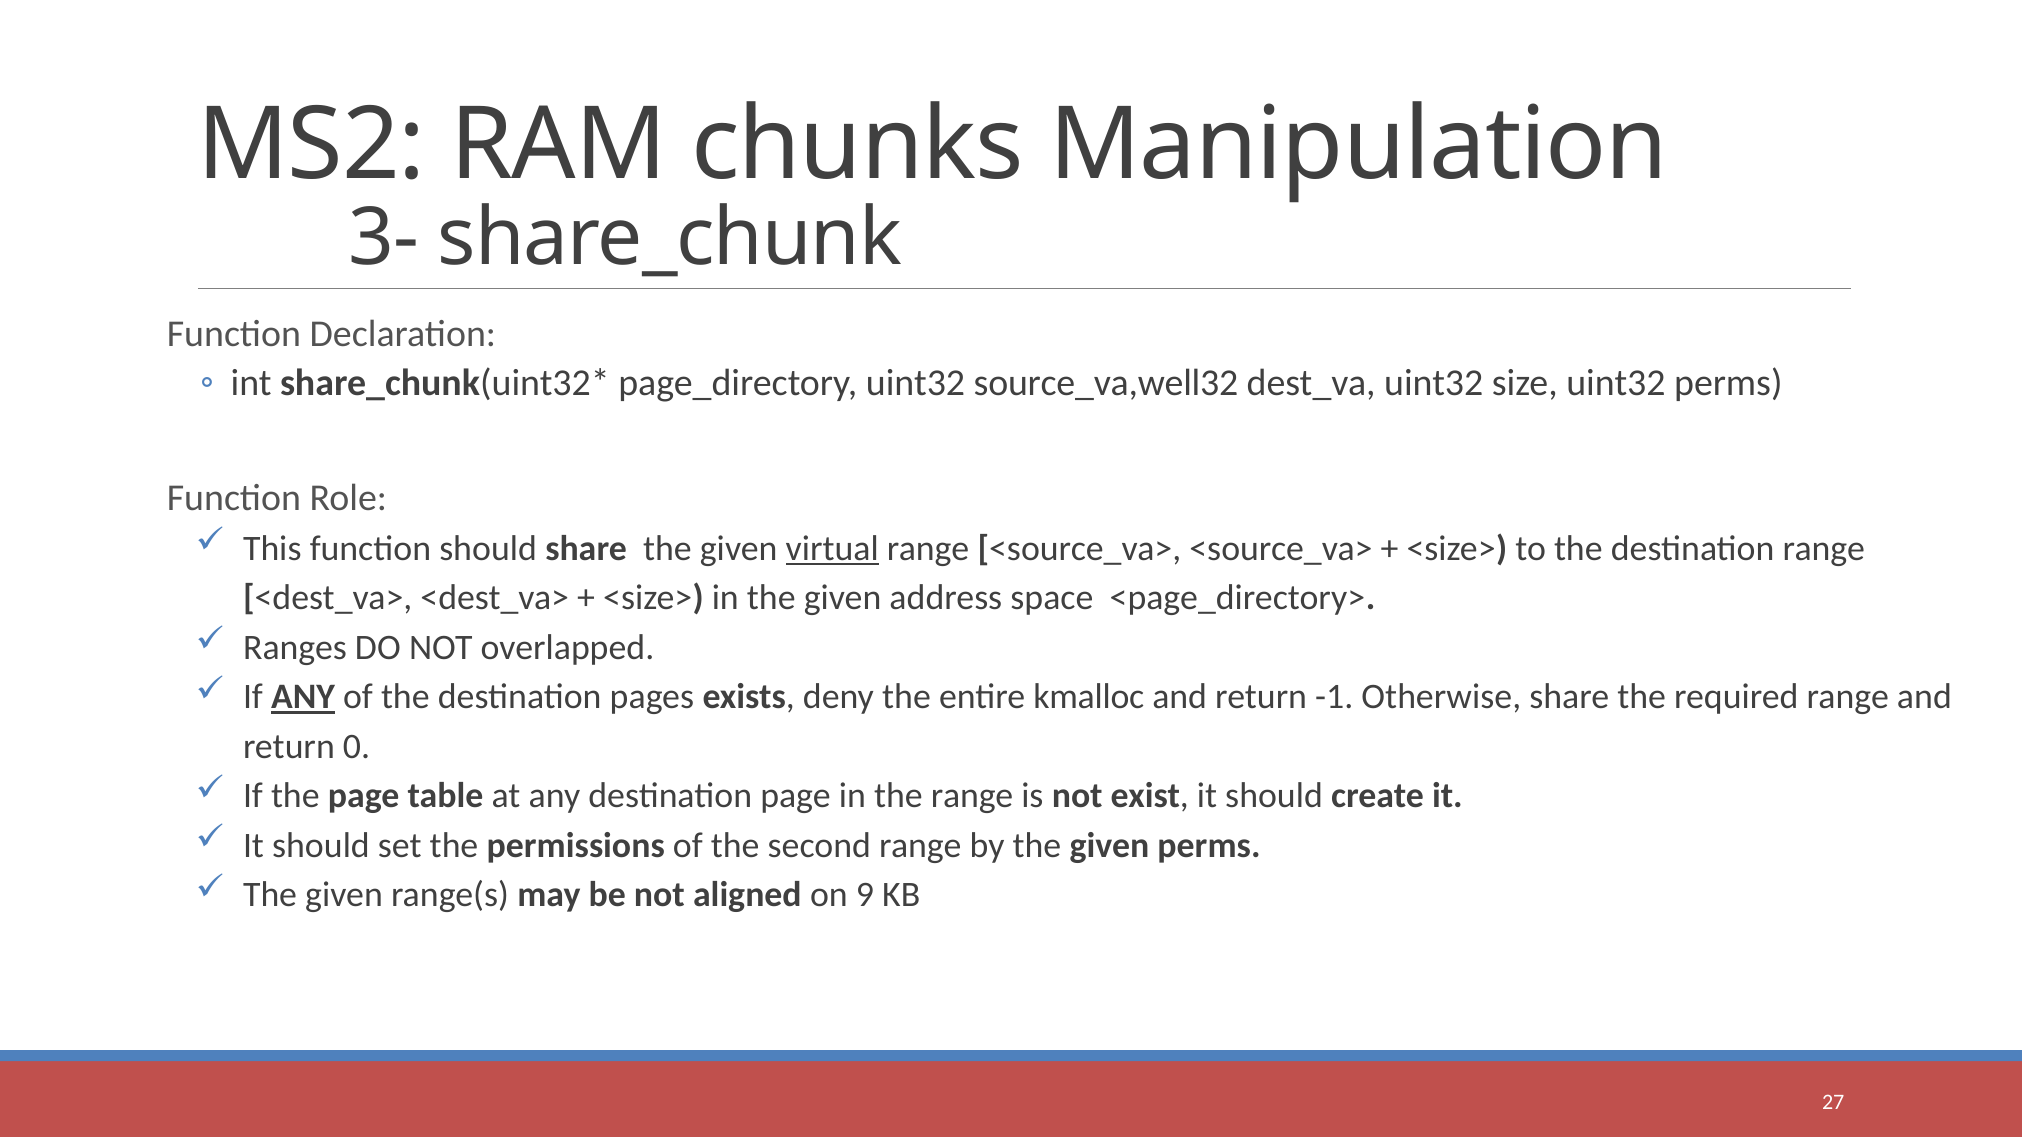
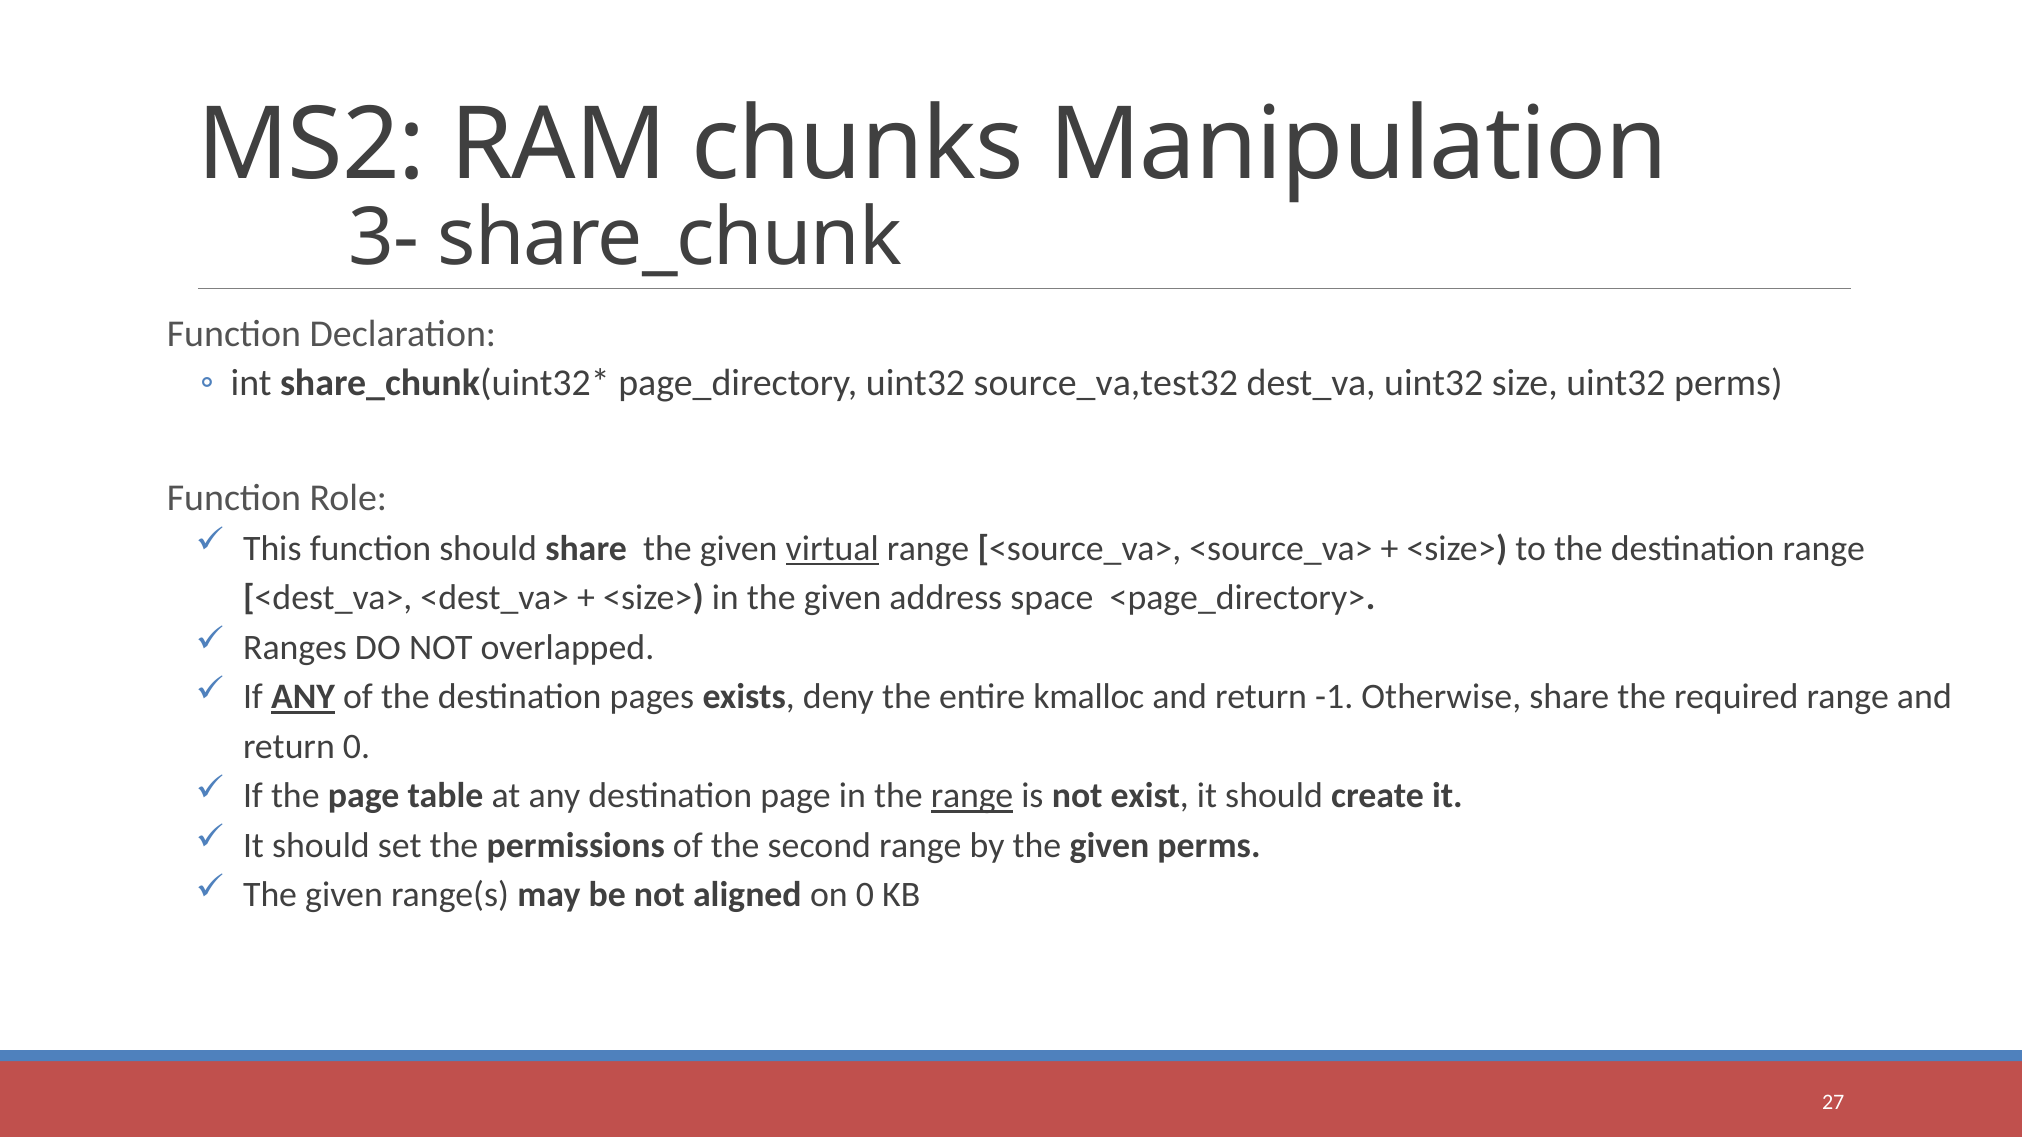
source_va,well32: source_va,well32 -> source_va,test32 (1106, 383)
range underline: none -> present (972, 796)
on 9: 9 -> 0 (865, 895)
